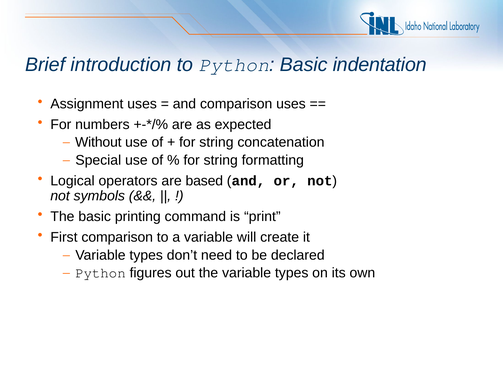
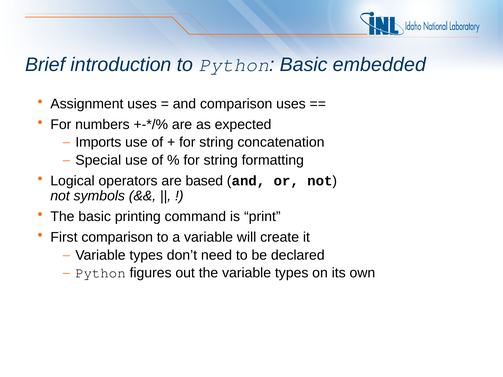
indentation: indentation -> embedded (380, 65)
Without: Without -> Imports (98, 142)
